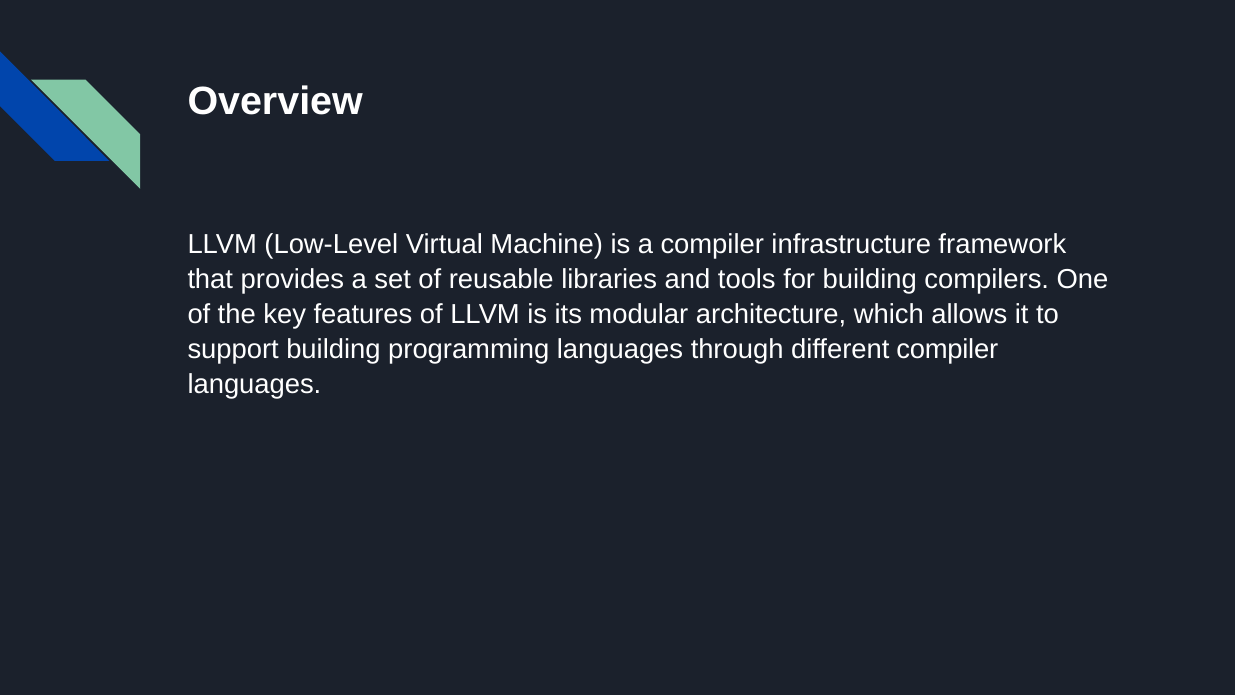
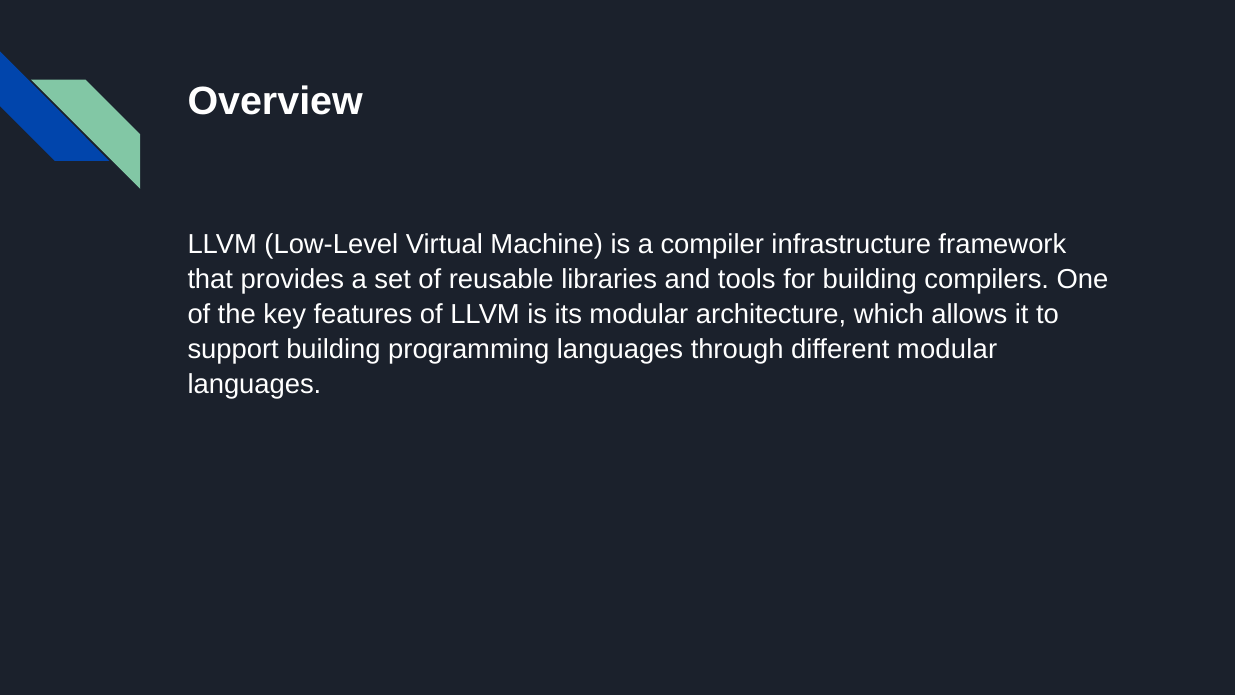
different compiler: compiler -> modular (947, 349)
